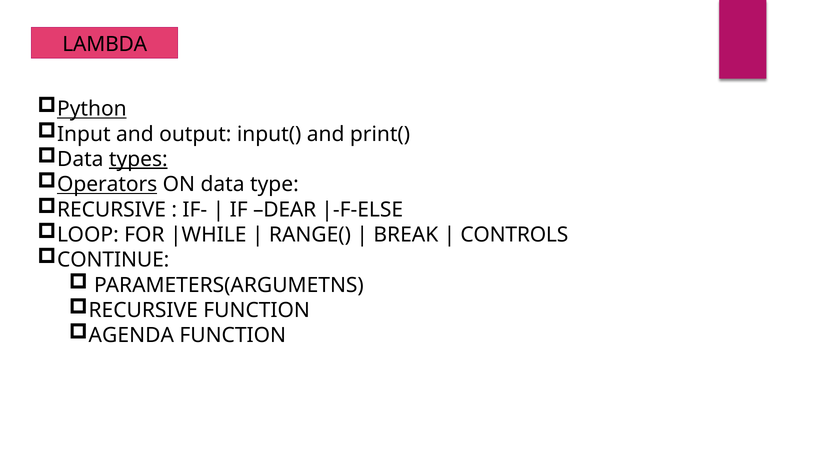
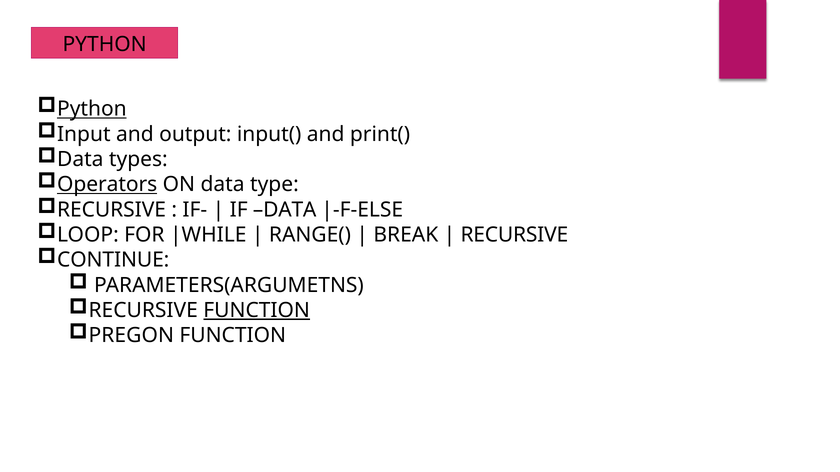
LAMBDA: LAMBDA -> PYTHON (105, 44)
types underline: present -> none (138, 159)
IF DEAR: DEAR -> DATA (285, 210)
CONTROLS: CONTROLS -> RECURSIVE (514, 235)
FUNCTION underline: none -> present (257, 311)
AGENDA: AGENDA -> PREGON (131, 336)
